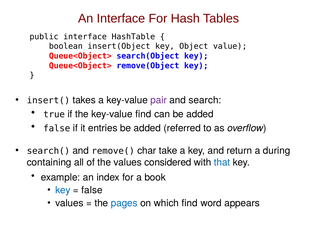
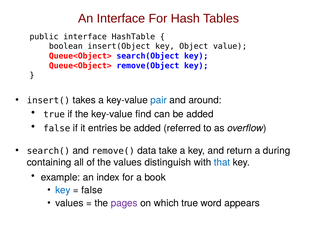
pair colour: purple -> blue (159, 100)
search: search -> around (205, 100)
char: char -> data (147, 151)
considered: considered -> distinguish (168, 162)
pages colour: blue -> purple (124, 203)
which find: find -> true (190, 203)
